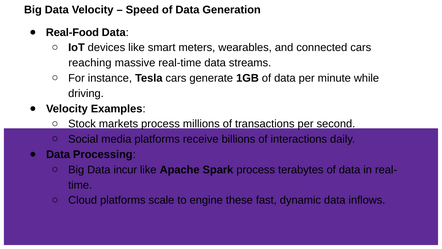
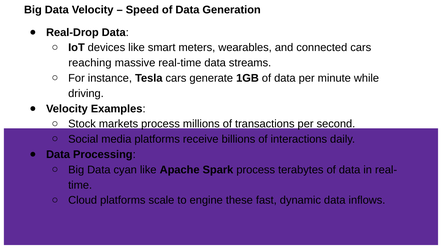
Real-Food: Real-Food -> Real-Drop (72, 32)
incur: incur -> cyan (125, 170)
